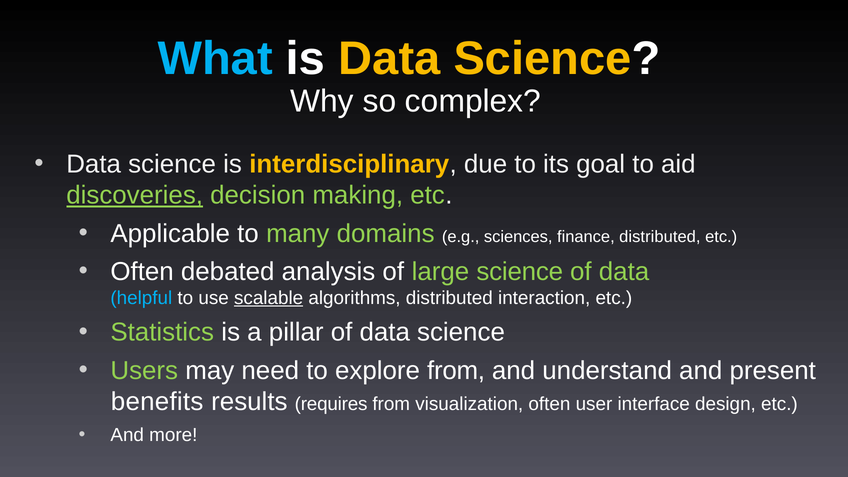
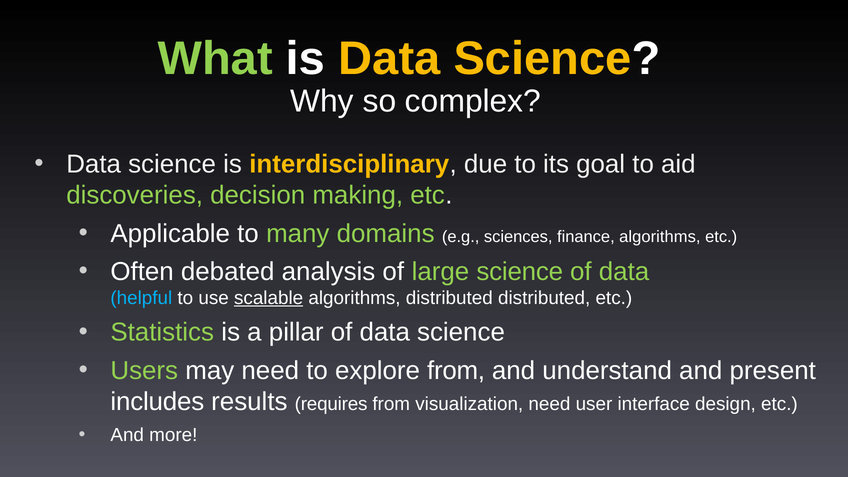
What colour: light blue -> light green (215, 59)
discoveries underline: present -> none (135, 195)
finance distributed: distributed -> algorithms (660, 237)
distributed interaction: interaction -> distributed (544, 298)
benefits: benefits -> includes (157, 402)
visualization often: often -> need (549, 404)
